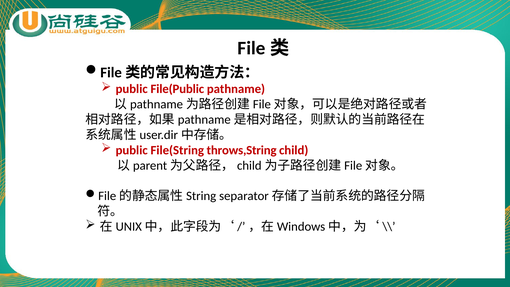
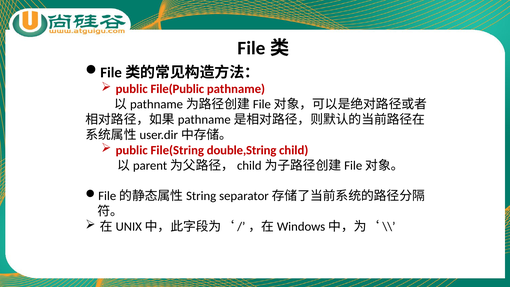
throws,String: throws,String -> double,String (242, 150)
